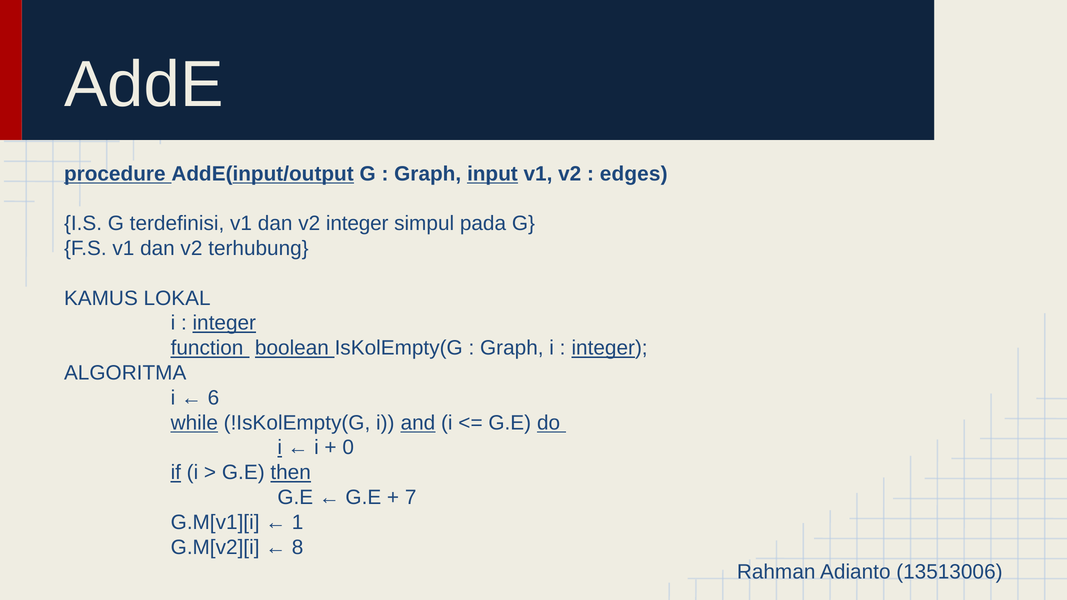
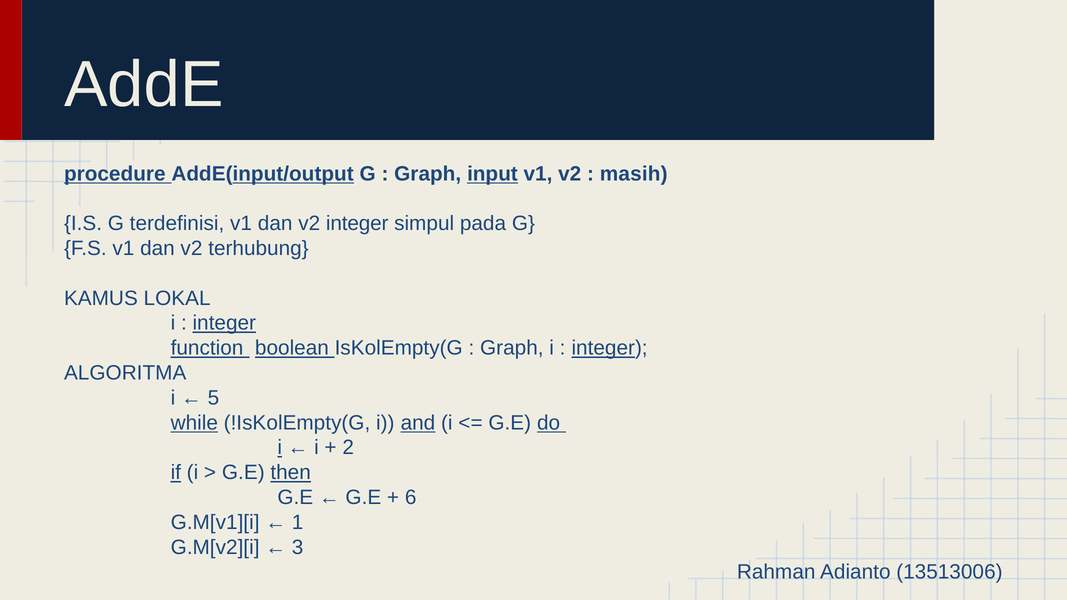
edges: edges -> masih (634, 174)
6: 6 -> 5 (213, 398)
0: 0 -> 2 (348, 448)
7: 7 -> 6 (411, 498)
8: 8 -> 3 (298, 547)
